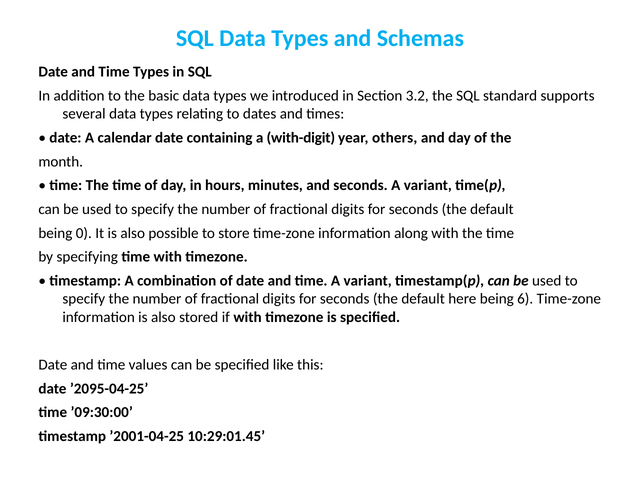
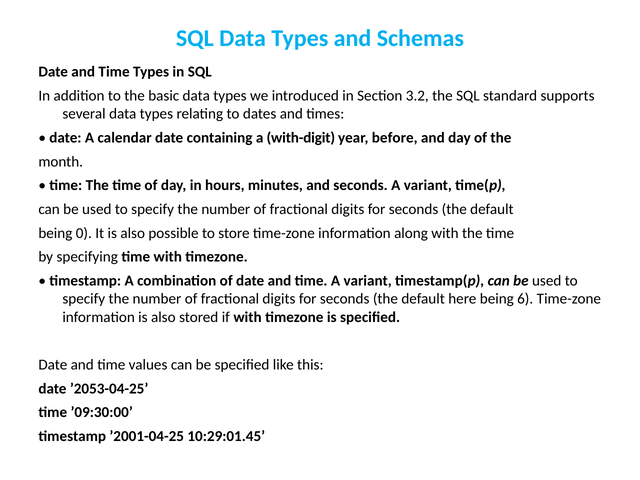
others: others -> before (395, 138)
’2095-04-25: ’2095-04-25 -> ’2053-04-25 (109, 389)
